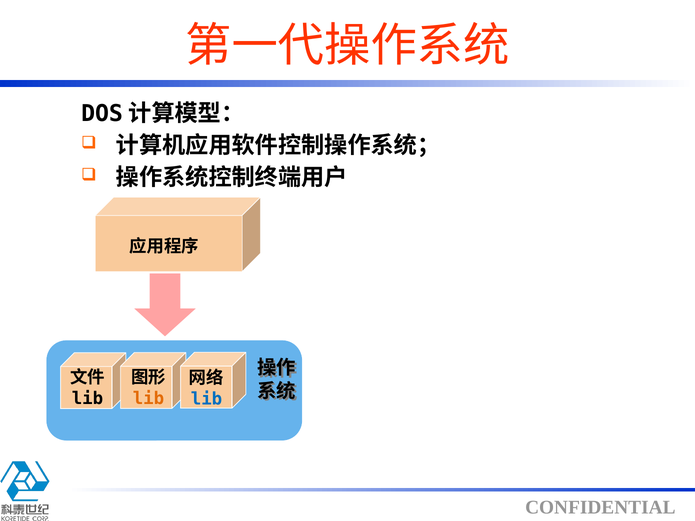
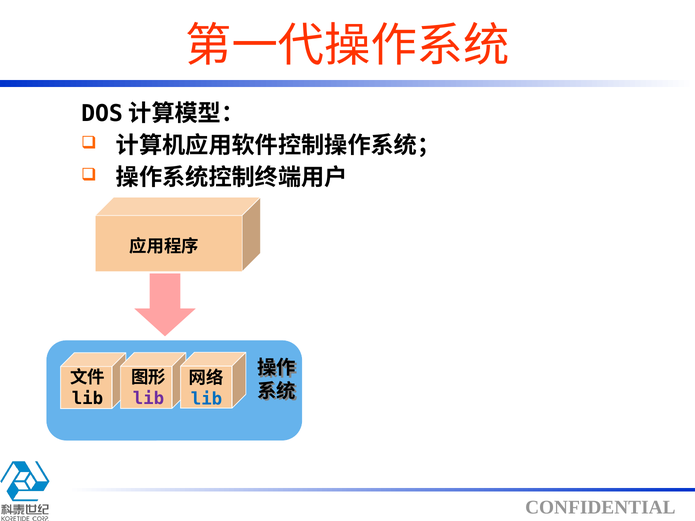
lib colour: orange -> purple (148, 399)
